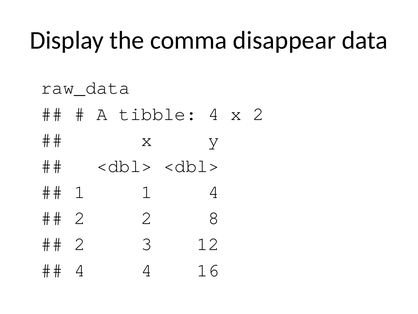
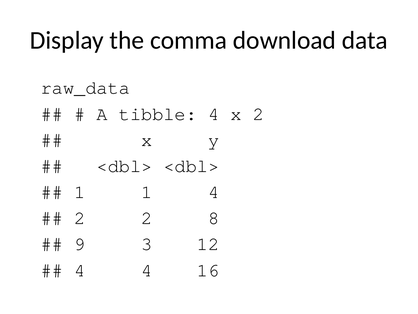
disappear: disappear -> download (284, 40)
2: 2 -> 9 (80, 244)
